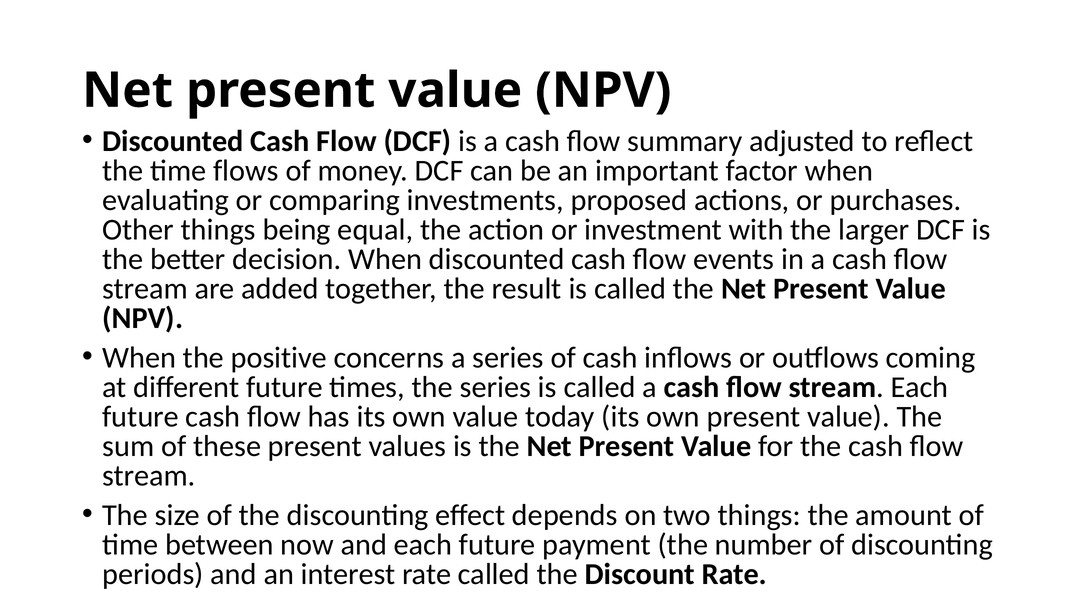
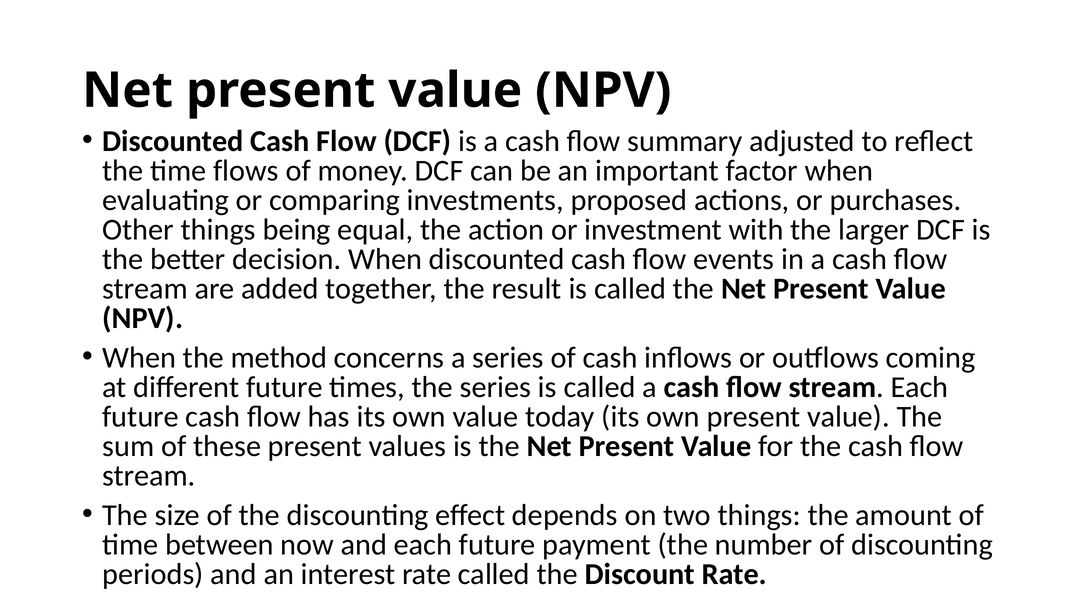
positive: positive -> method (279, 358)
